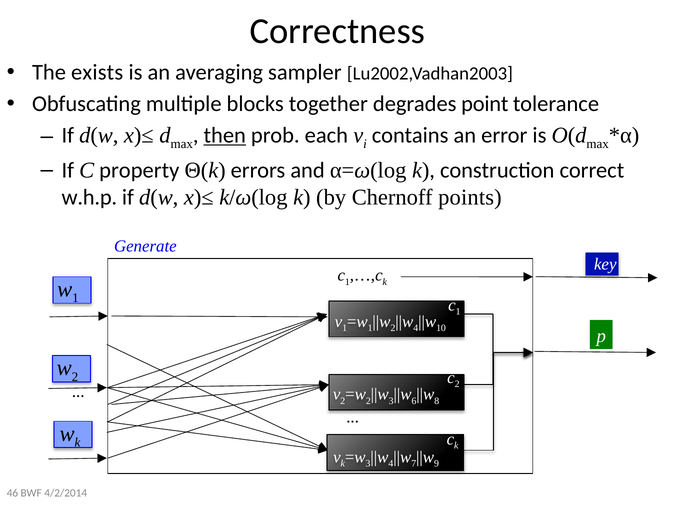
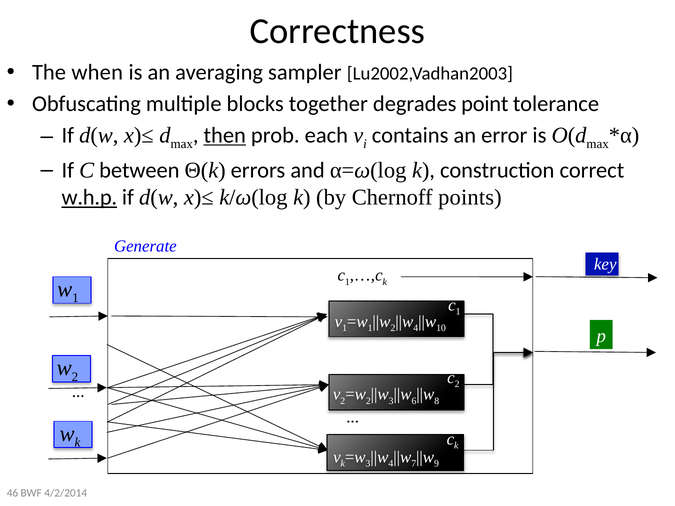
exists: exists -> when (97, 72)
property: property -> between (139, 171)
w.h.p underline: none -> present (89, 198)
